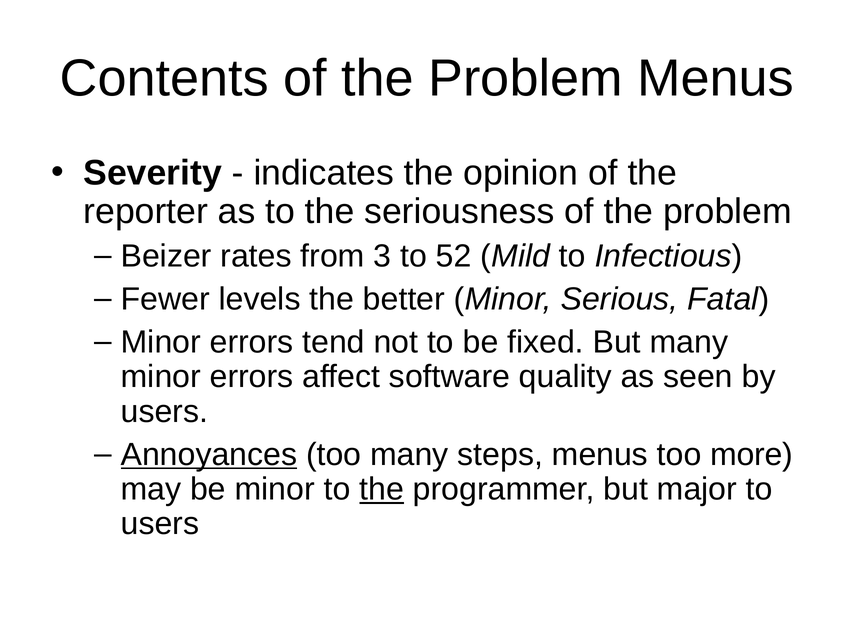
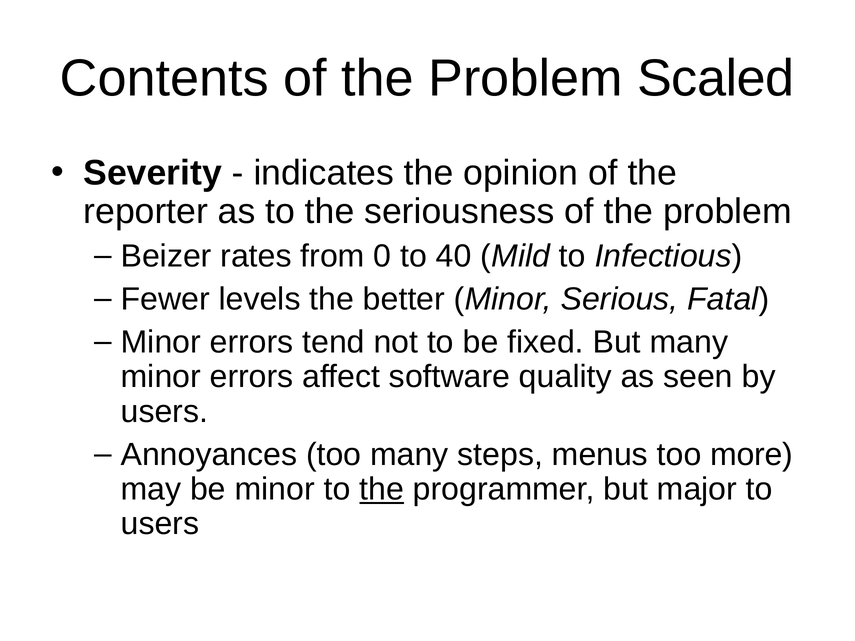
Problem Menus: Menus -> Scaled (716, 79)
3: 3 -> 0 (382, 256)
52: 52 -> 40 (454, 256)
Annoyances underline: present -> none (209, 455)
